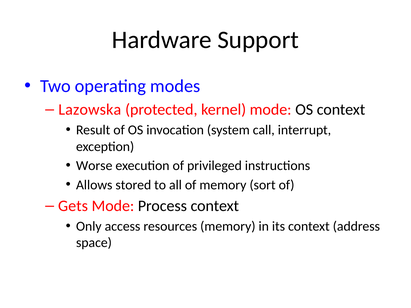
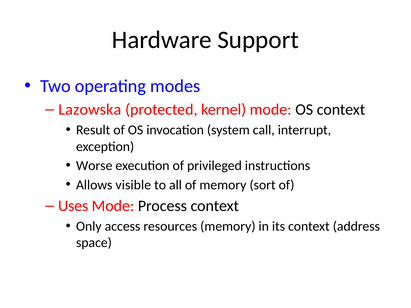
stored: stored -> visible (133, 185)
Gets: Gets -> Uses (73, 206)
